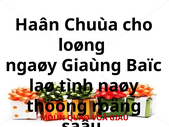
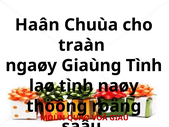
loøng: loøng -> traàn (82, 45)
Giaùng Baïc: Baïc -> Tình (144, 65)
